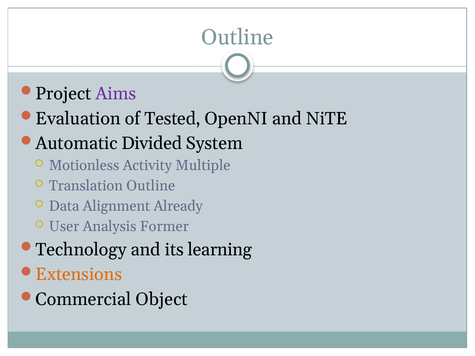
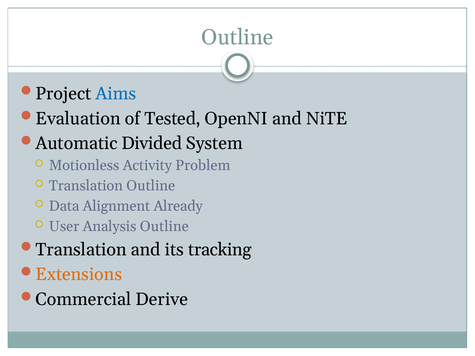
Aims colour: purple -> blue (116, 94)
Multiple: Multiple -> Problem (203, 166)
Analysis Former: Former -> Outline (164, 226)
Technology: Technology -> Translation (81, 250)
learning: learning -> tracking (220, 250)
Object: Object -> Derive (162, 300)
